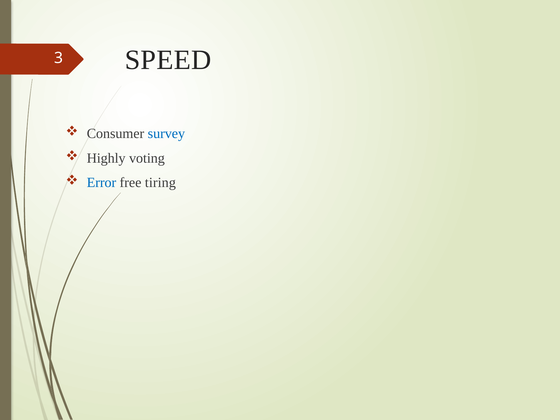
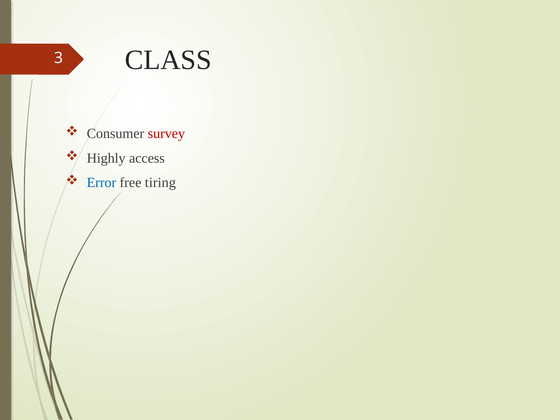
SPEED: SPEED -> CLASS (168, 60)
survey colour: blue -> red (166, 134)
voting: voting -> access (147, 158)
